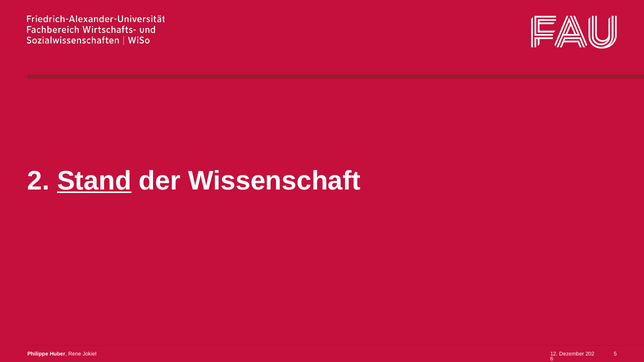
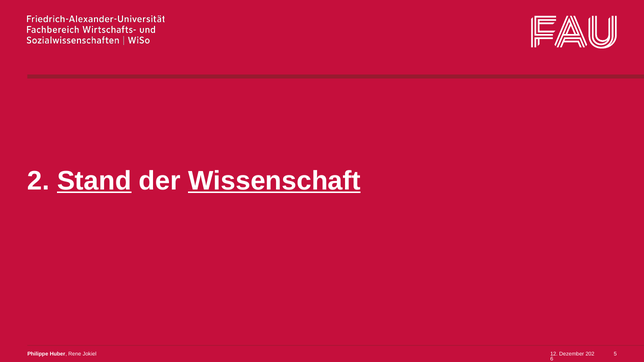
Wissenschaft underline: none -> present (274, 181)
